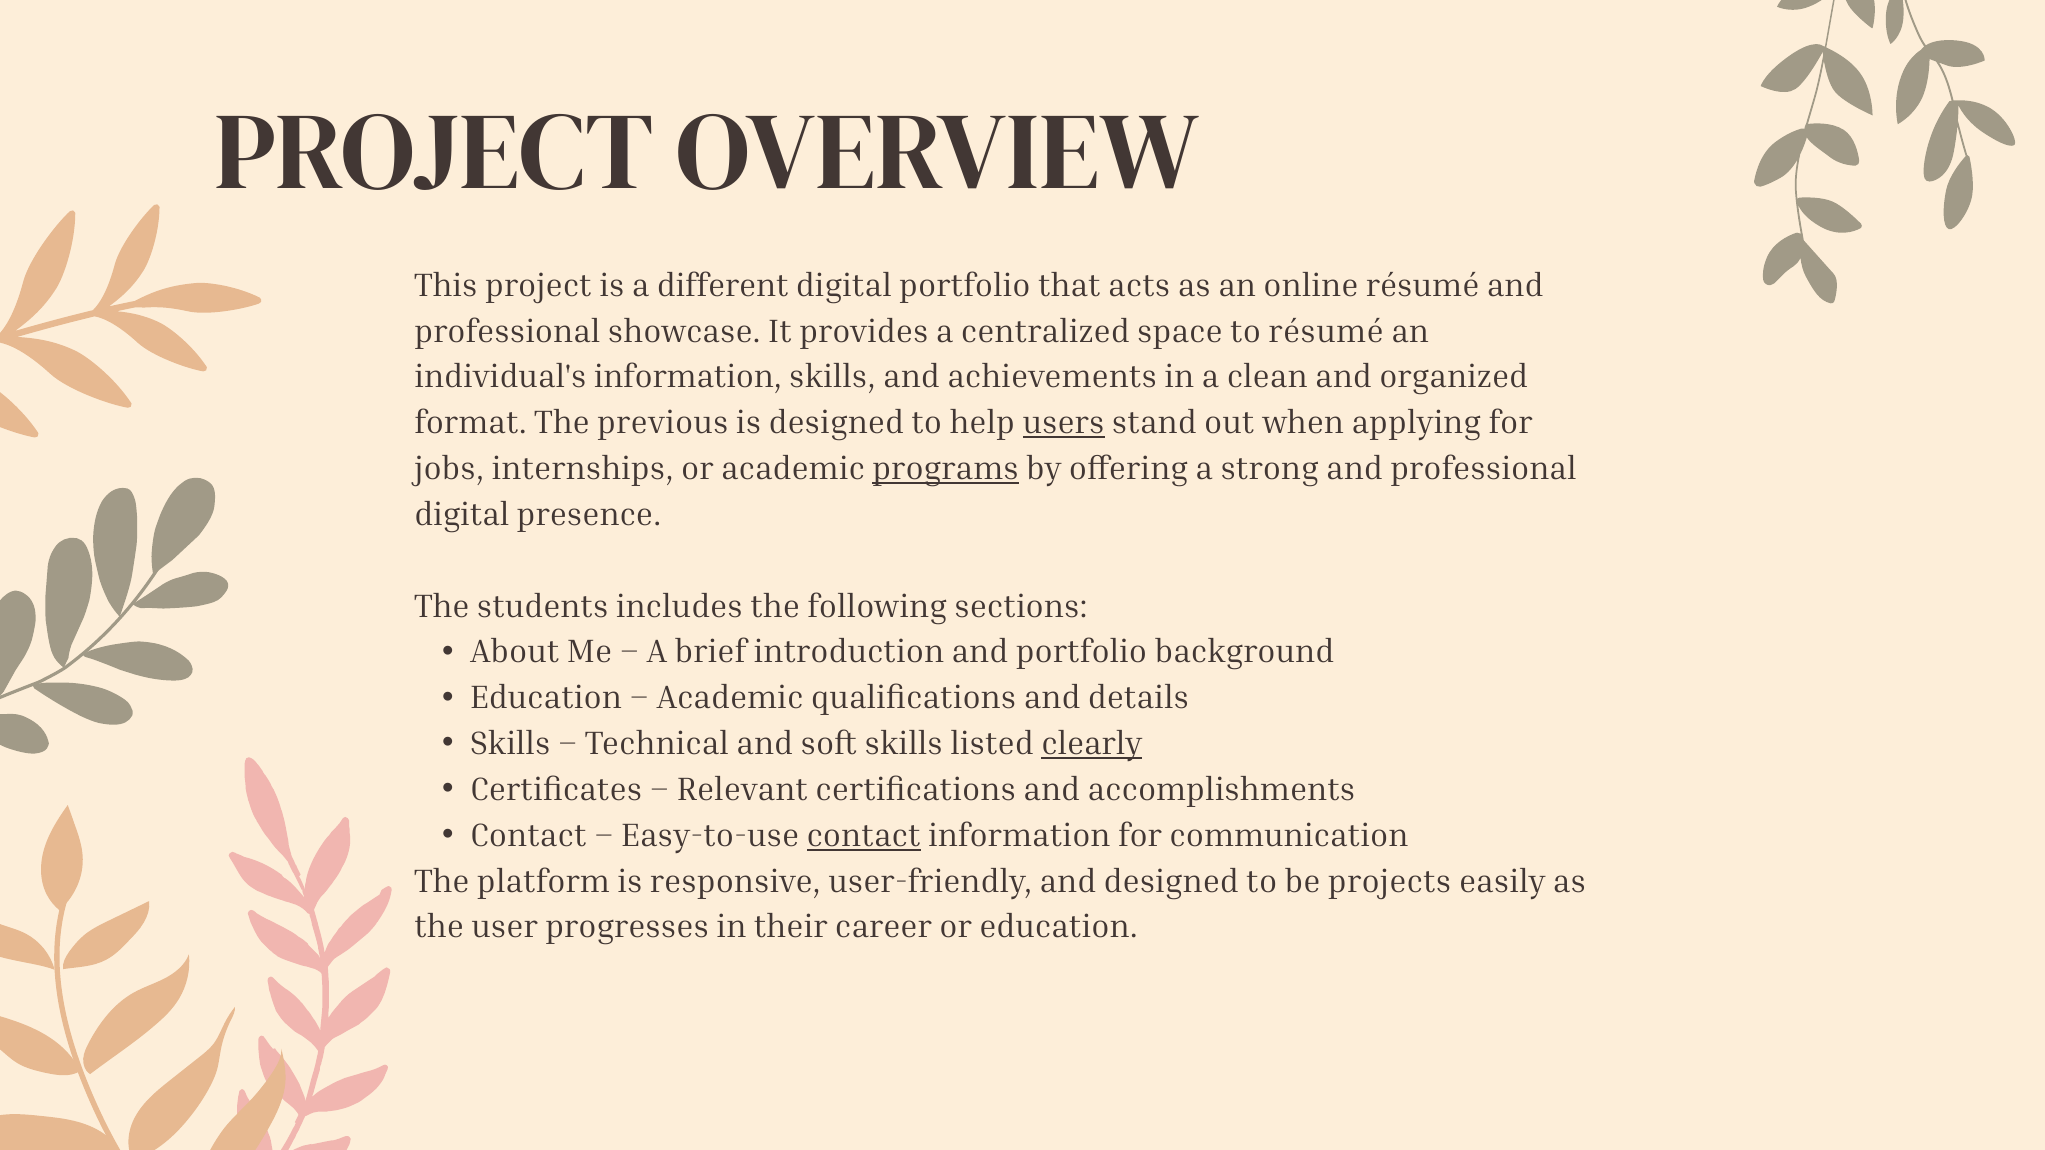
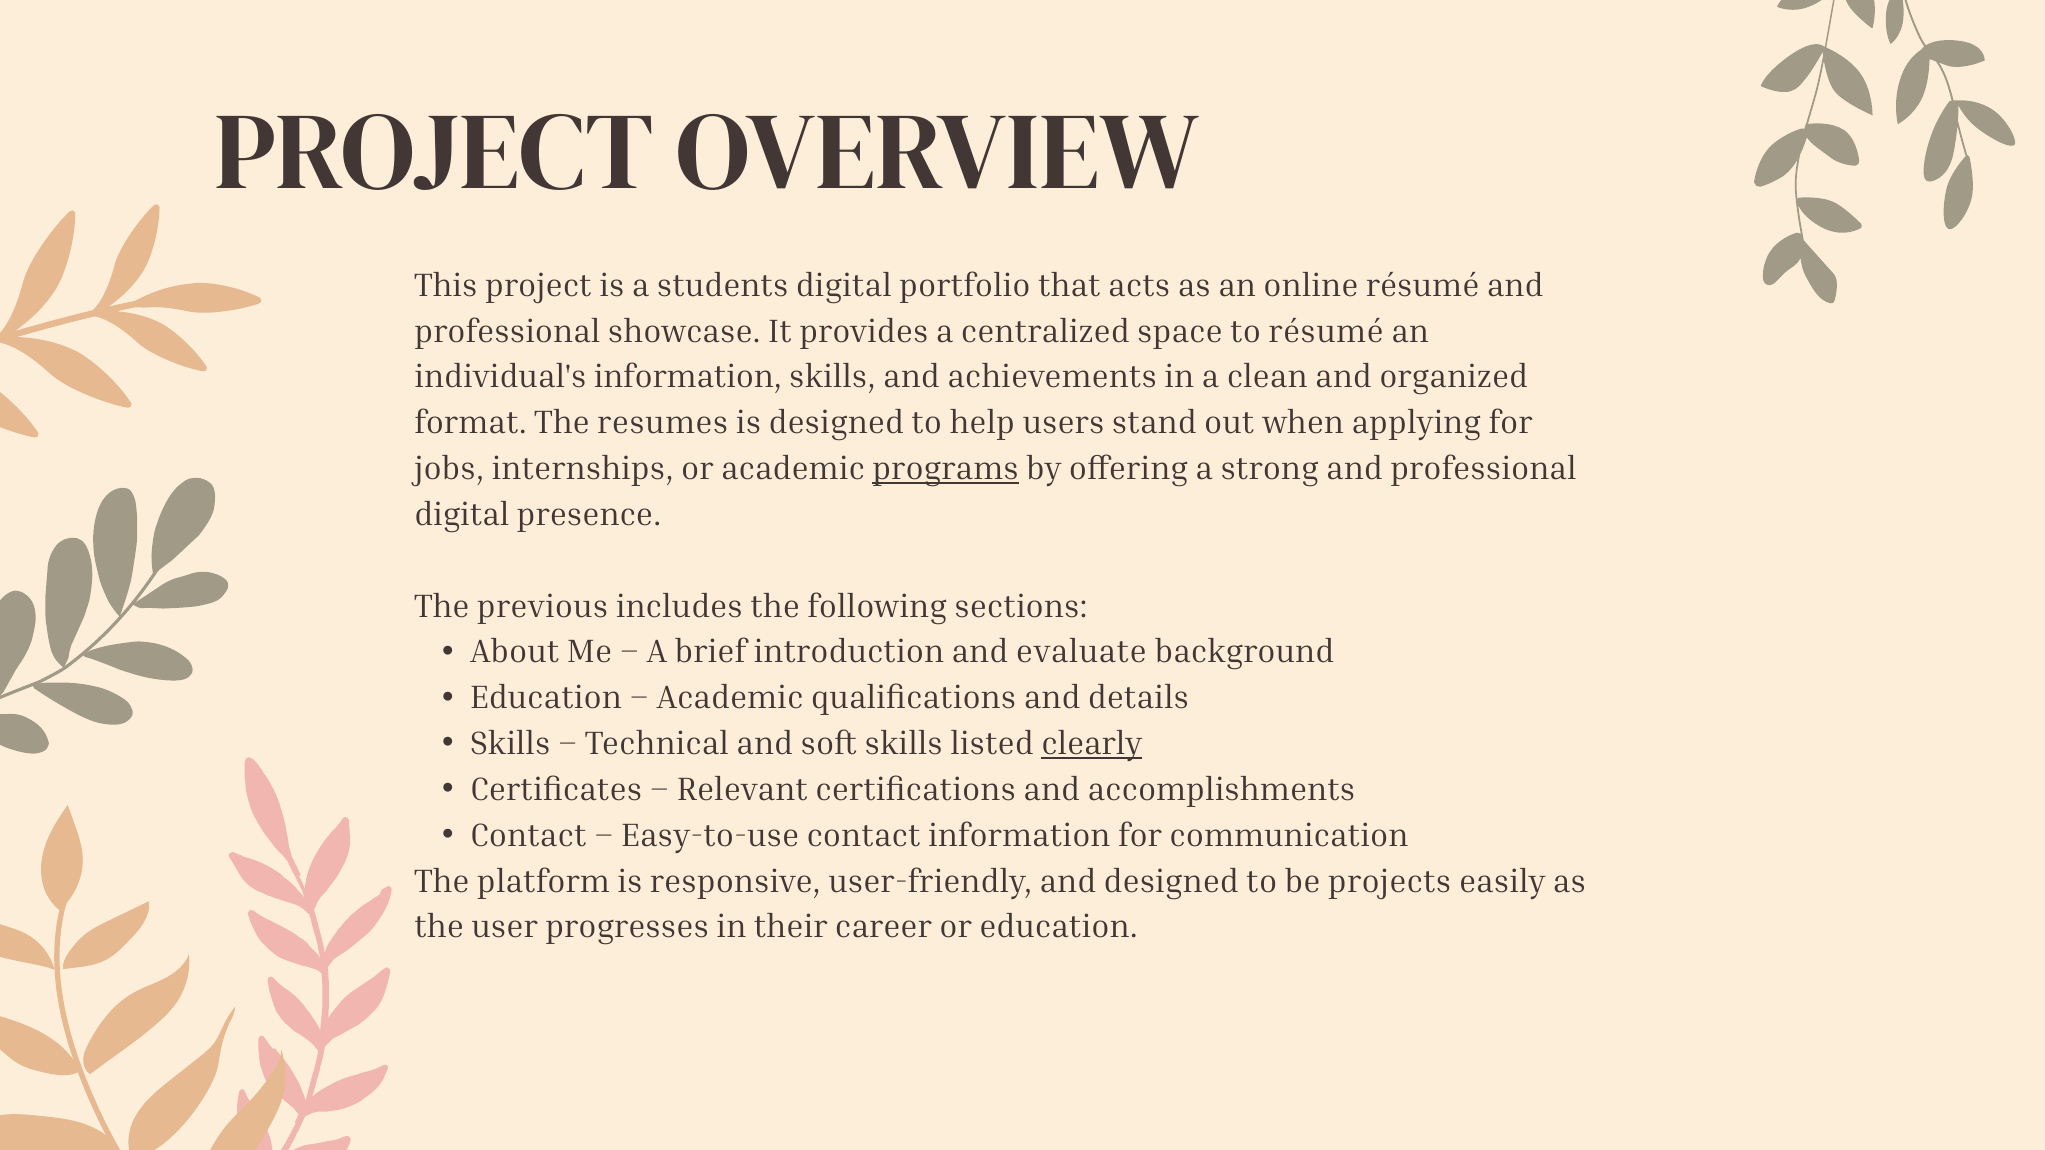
different: different -> students (723, 286)
previous: previous -> resumes (663, 423)
users underline: present -> none (1064, 423)
students: students -> previous (543, 607)
and portfolio: portfolio -> evaluate (1081, 652)
contact underline: present -> none (864, 836)
